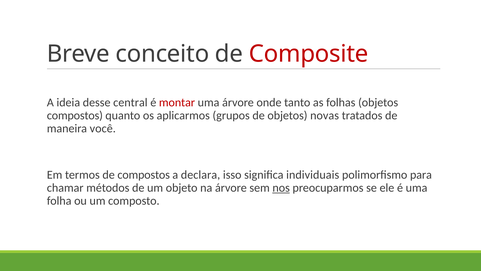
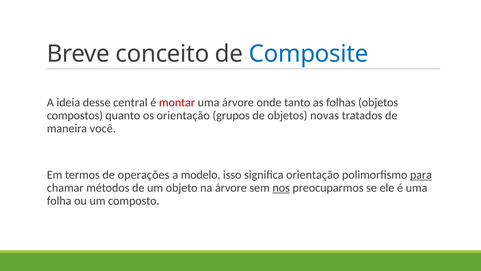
Composite colour: red -> blue (309, 54)
os aplicarmos: aplicarmos -> orientação (183, 115)
de compostos: compostos -> operações (144, 174)
declara: declara -> modelo (201, 174)
significa individuais: individuais -> orientação (313, 174)
para underline: none -> present (421, 174)
